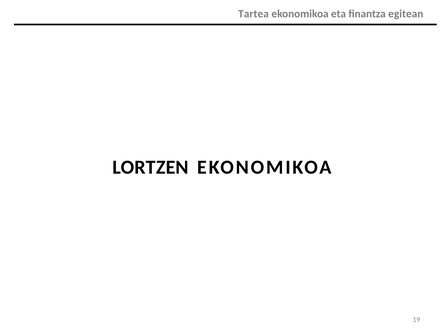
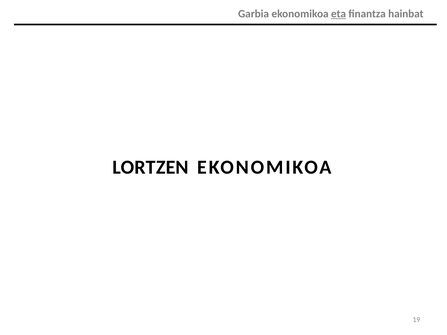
Tartea: Tartea -> Garbia (254, 14)
eta underline: none -> present (339, 14)
egitean: egitean -> hainbat (406, 14)
